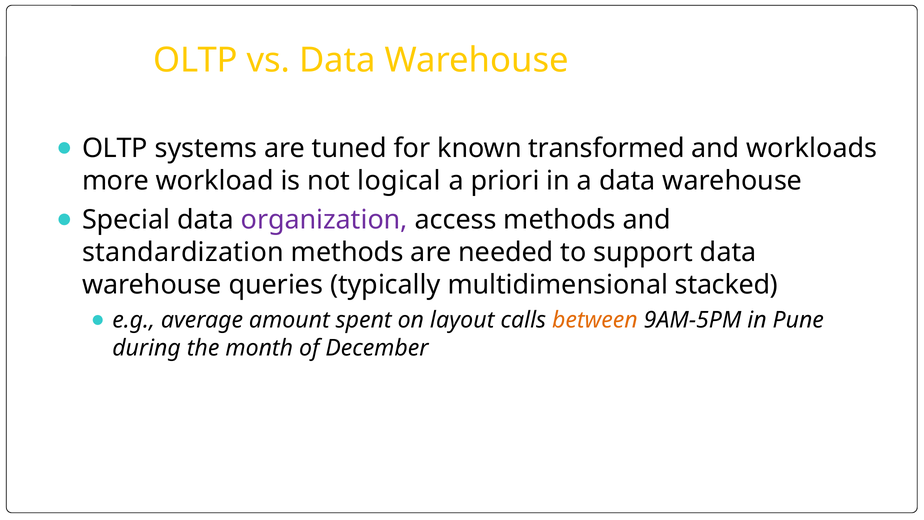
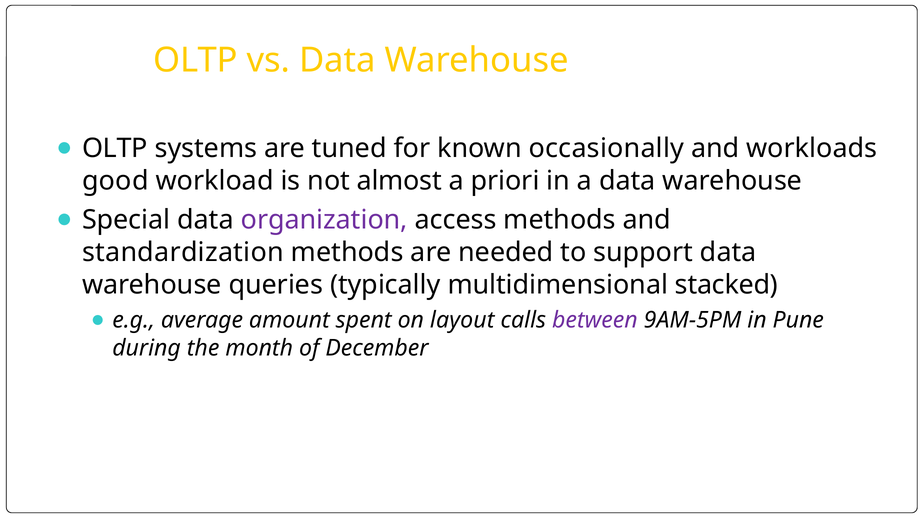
transformed: transformed -> occasionally (606, 148)
more: more -> good (115, 181)
logical: logical -> almost (399, 181)
between colour: orange -> purple (595, 320)
